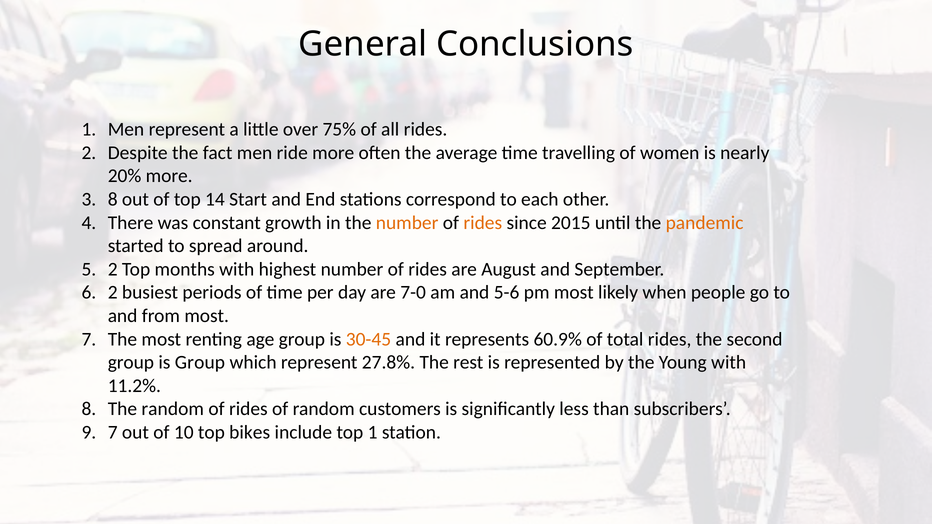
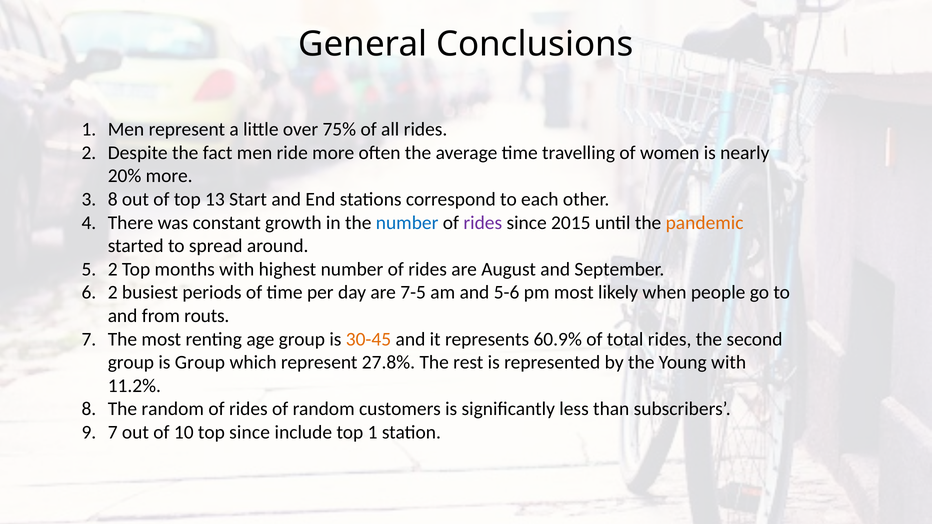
14: 14 -> 13 (215, 199)
number colour: orange -> blue (407, 223)
rides colour: orange -> purple (483, 223)
7-0: 7-0 -> 7-5 (413, 293)
from most: most -> routs (207, 316)
top bikes: bikes -> since (250, 433)
